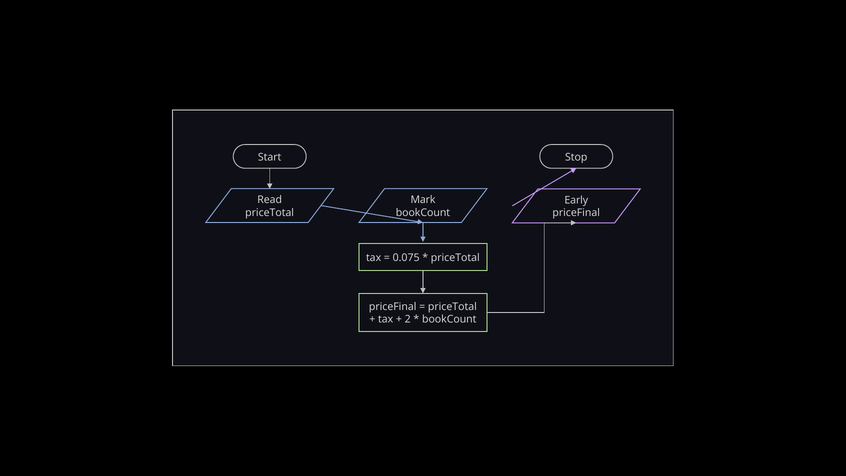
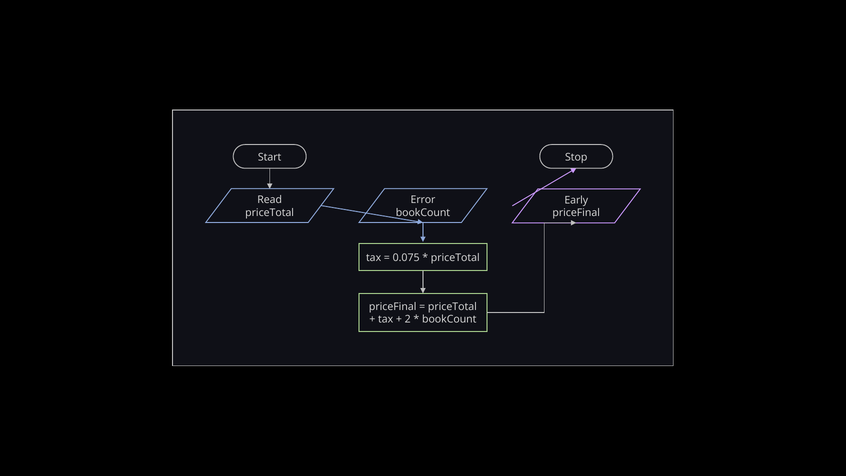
Mark: Mark -> Error (423, 200)
